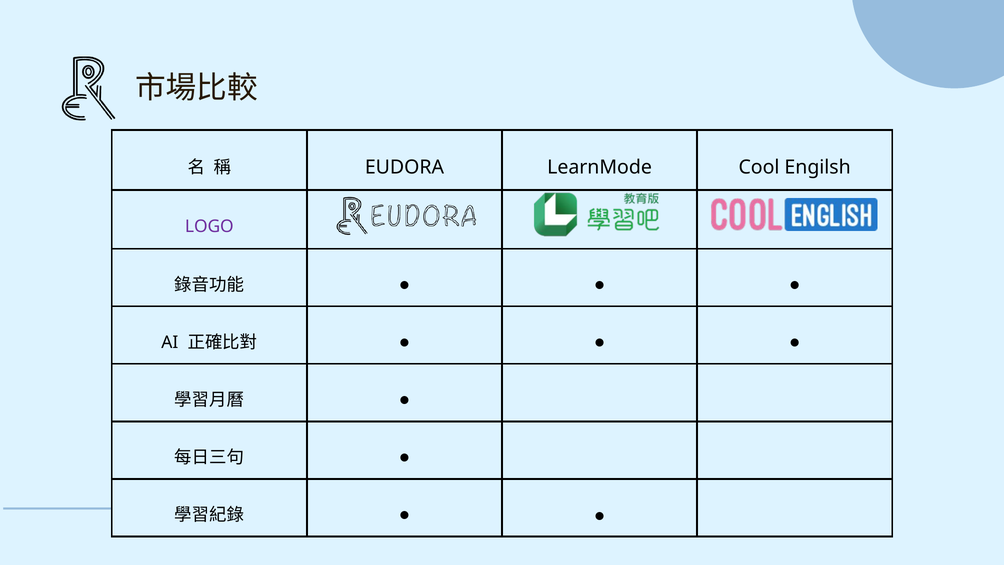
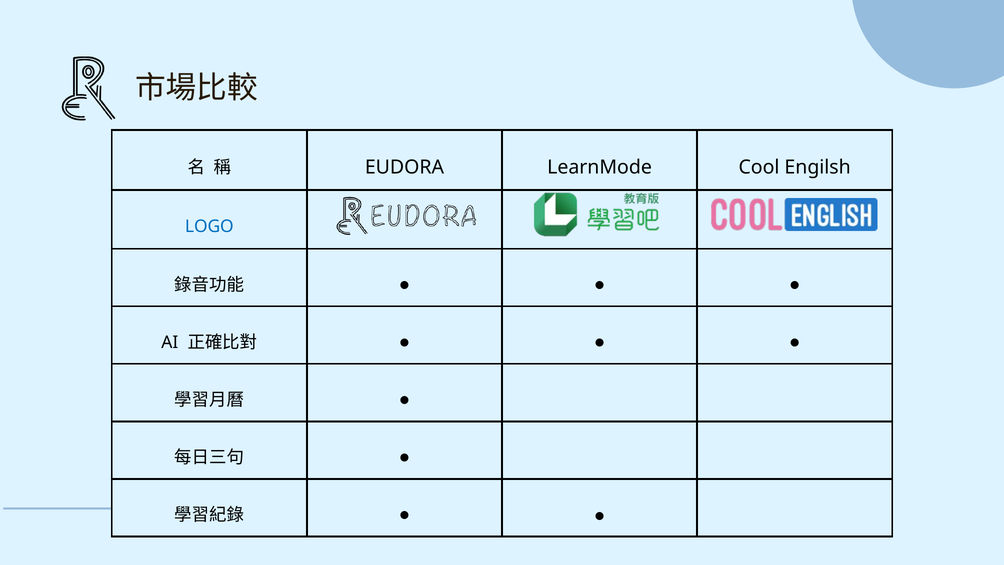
LOGO colour: purple -> blue (209, 227)
